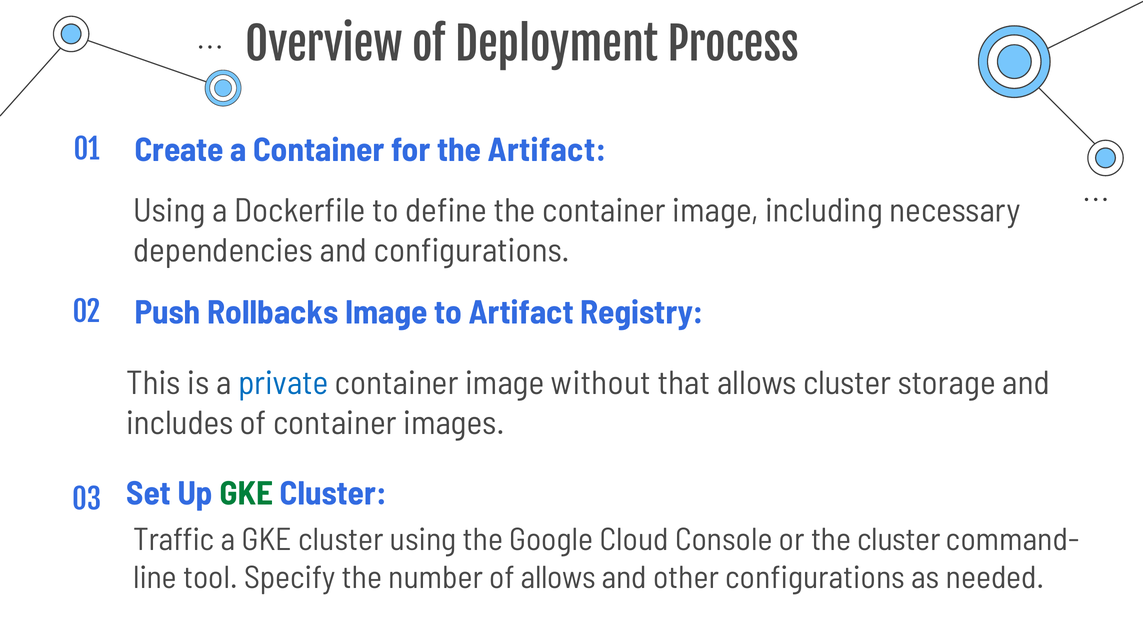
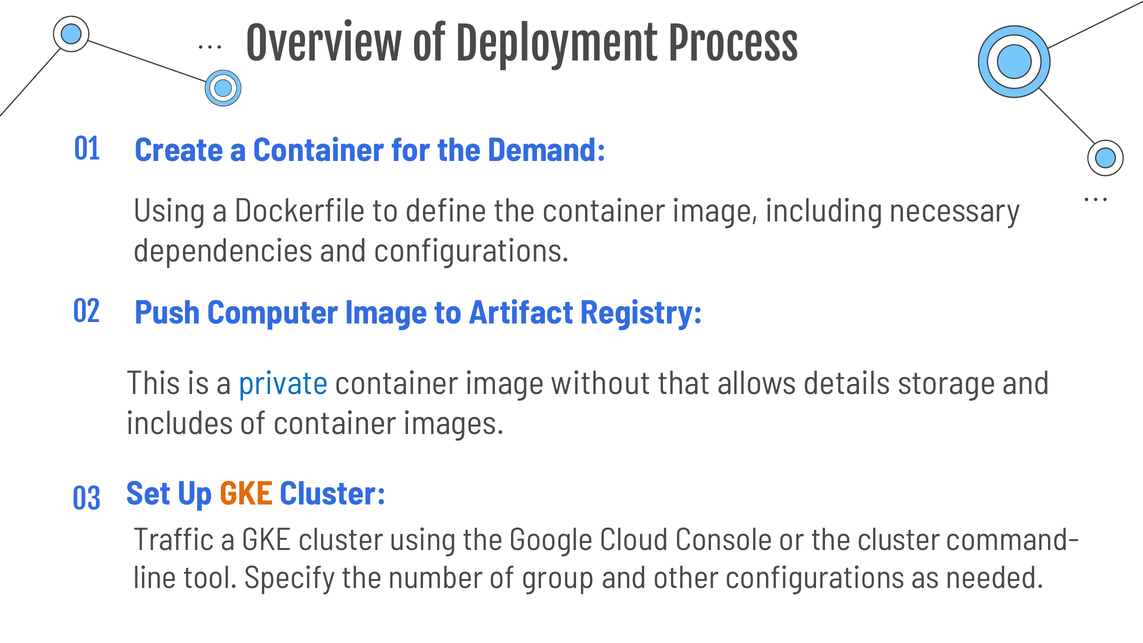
the Artifact: Artifact -> Demand (547, 150)
Rollbacks: Rollbacks -> Computer (273, 313)
allows cluster: cluster -> details (847, 383)
GKE colour: green -> orange (246, 494)
of allows: allows -> group (558, 578)
